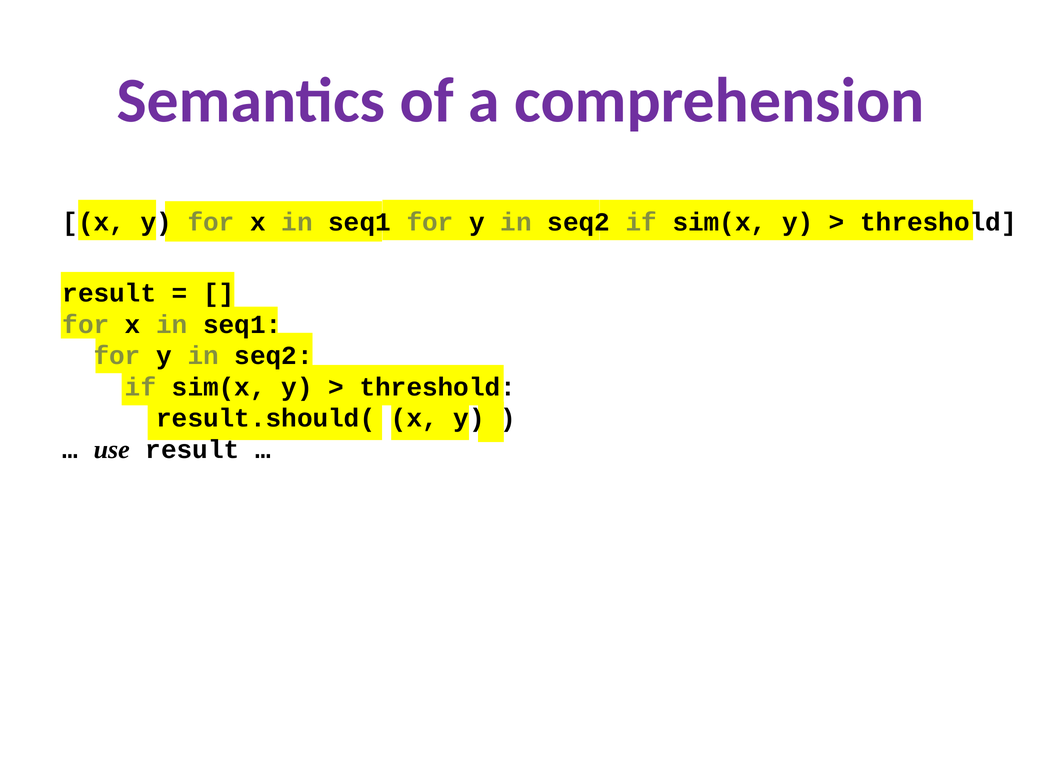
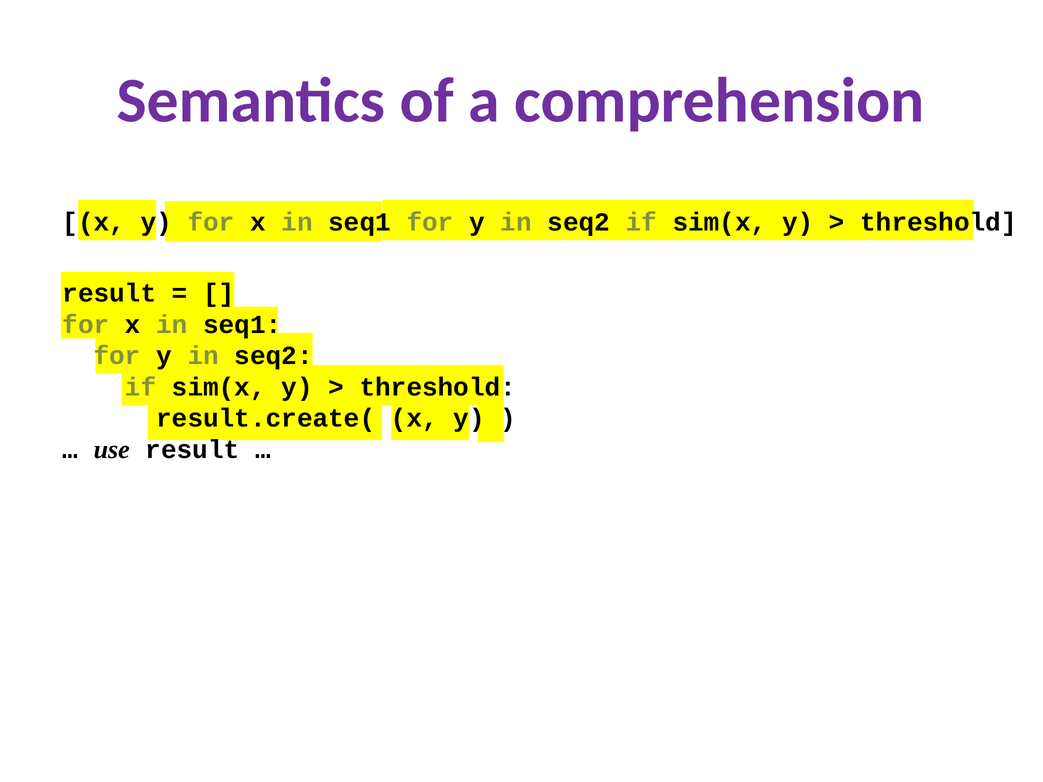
result.should(: result.should( -> result.create( (266, 418)
